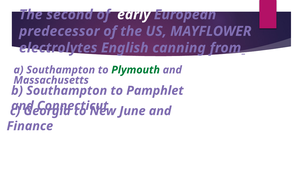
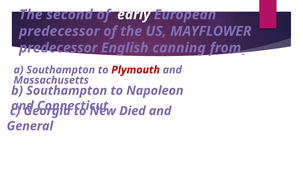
electrolytes: electrolytes -> predecessor (58, 48)
Plymouth colour: green -> red (136, 70)
Pamphlet: Pamphlet -> Napoleon (155, 91)
June: June -> Died (132, 111)
Finance: Finance -> General (30, 126)
